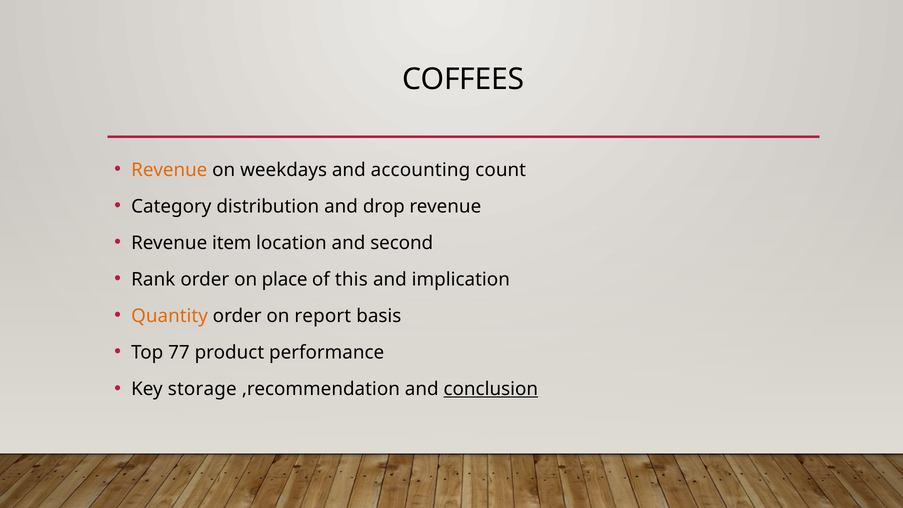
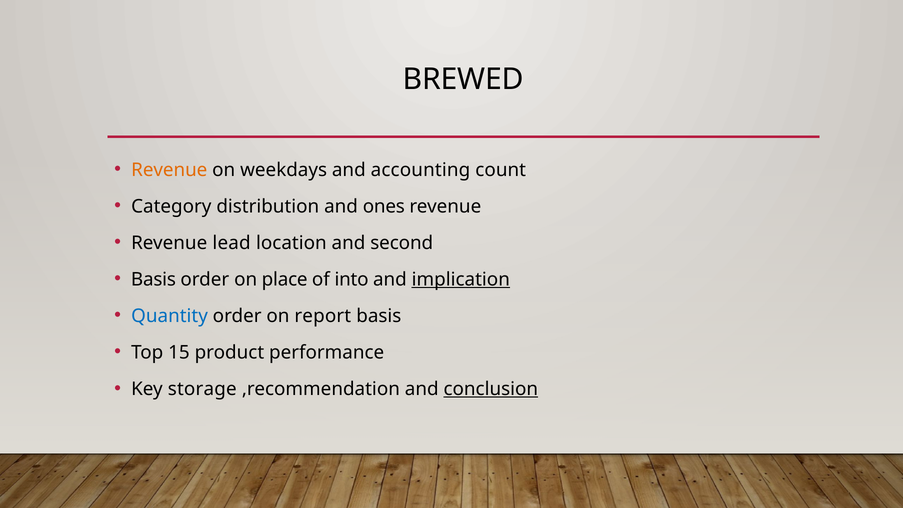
COFFEES: COFFEES -> BREWED (463, 79)
drop: drop -> ones (384, 206)
item: item -> lead (232, 243)
Rank: Rank -> Basis (153, 279)
this: this -> into (352, 279)
implication underline: none -> present (461, 279)
Quantity colour: orange -> blue (170, 316)
77: 77 -> 15 (179, 352)
